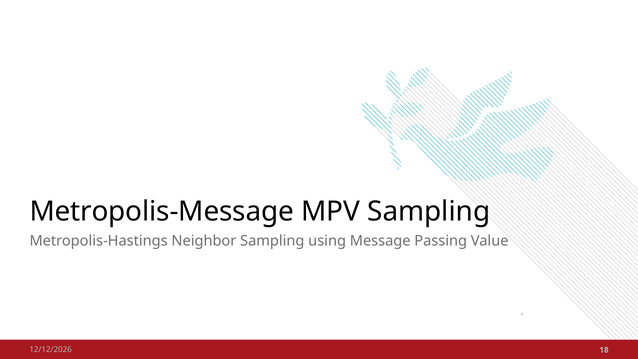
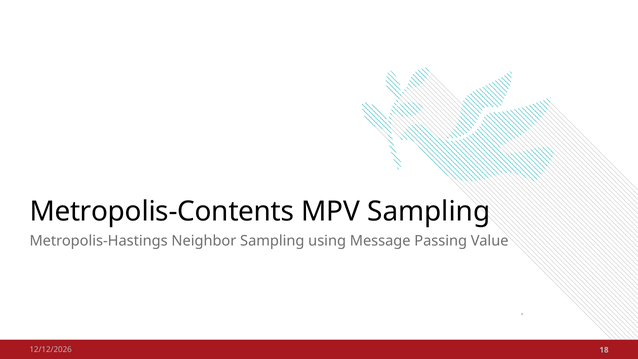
Metropolis-Message: Metropolis-Message -> Metropolis-Contents (162, 212)
